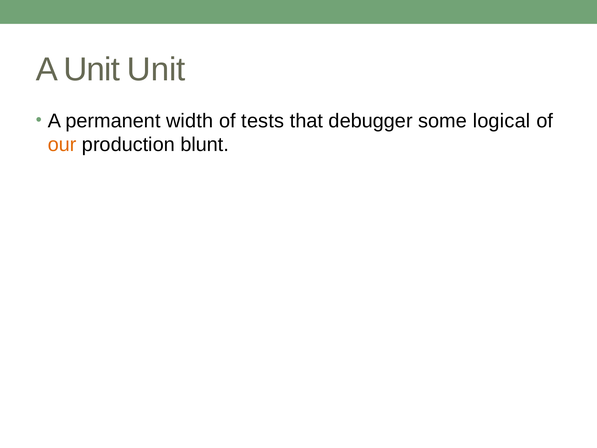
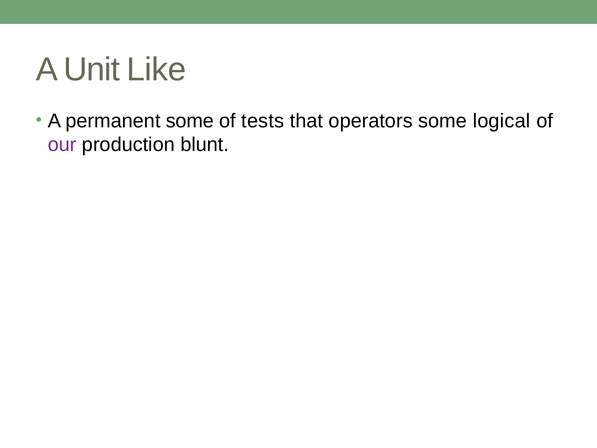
Unit Unit: Unit -> Like (156, 69)
permanent width: width -> some (190, 121)
debugger: debugger -> operators (371, 121)
our colour: orange -> purple (62, 145)
